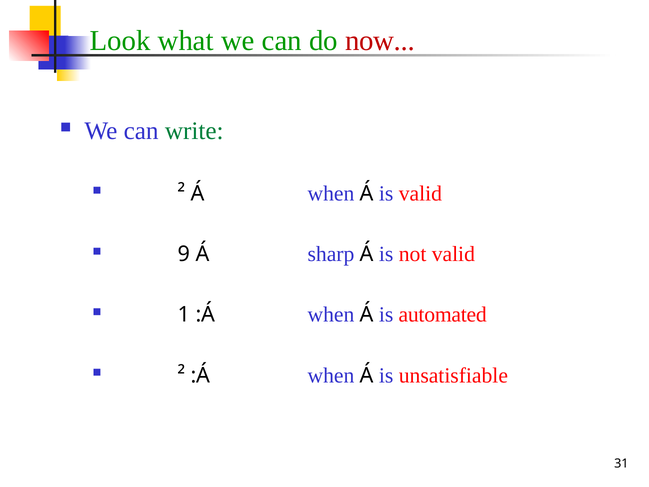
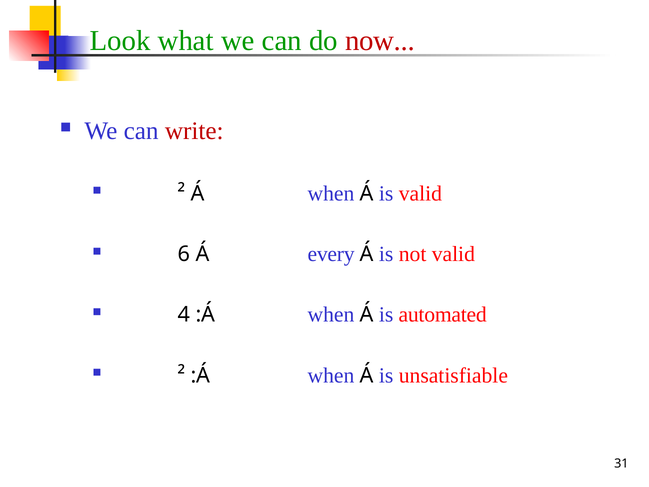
write colour: green -> red (194, 131)
9: 9 -> 6 (184, 254)
sharp: sharp -> every (331, 254)
1: 1 -> 4 (184, 315)
